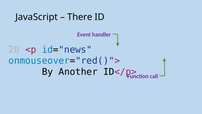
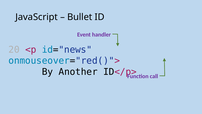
There: There -> Bullet (80, 17)
